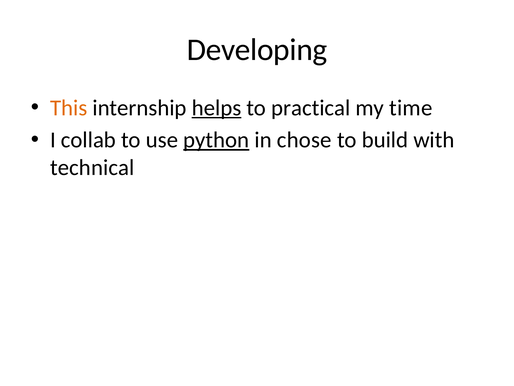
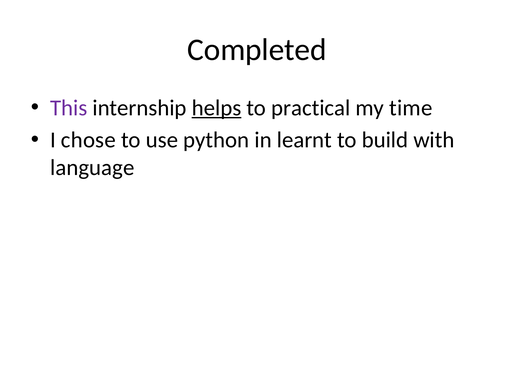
Developing: Developing -> Completed (257, 50)
This colour: orange -> purple (69, 108)
collab: collab -> chose (88, 140)
python underline: present -> none (216, 140)
chose: chose -> learnt (304, 140)
technical: technical -> language (92, 167)
